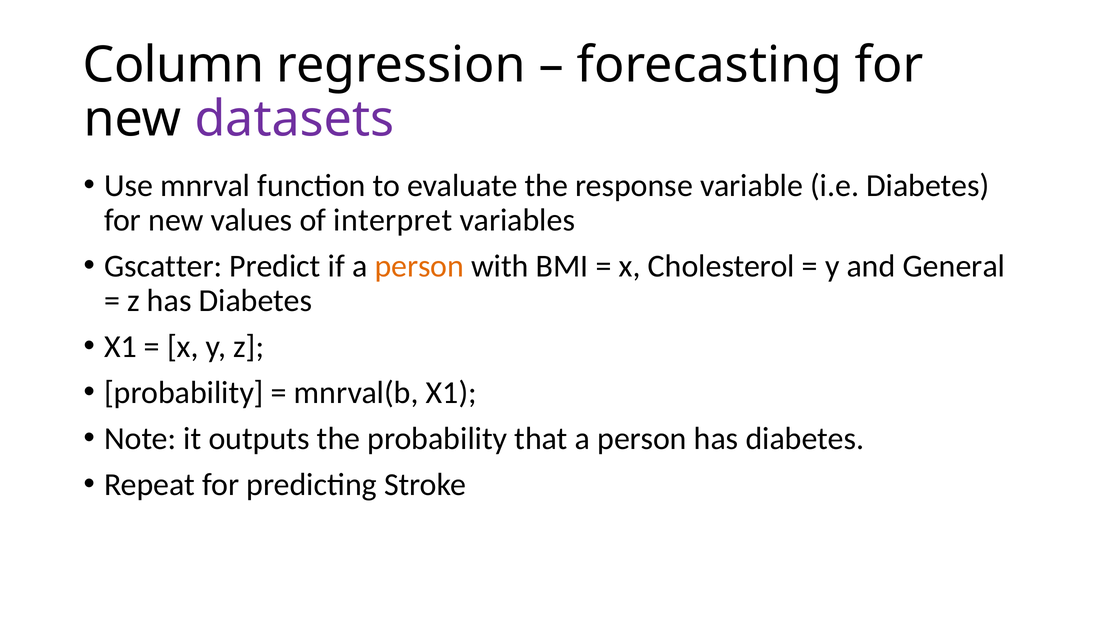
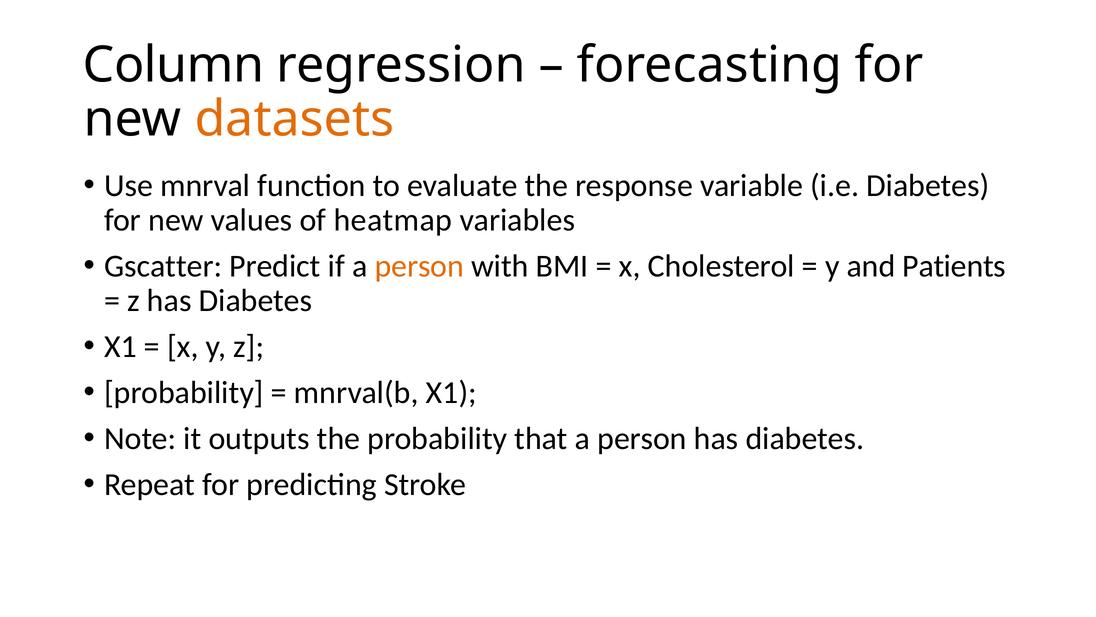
datasets colour: purple -> orange (294, 119)
interpret: interpret -> heatmap (393, 220)
General: General -> Patients (954, 266)
